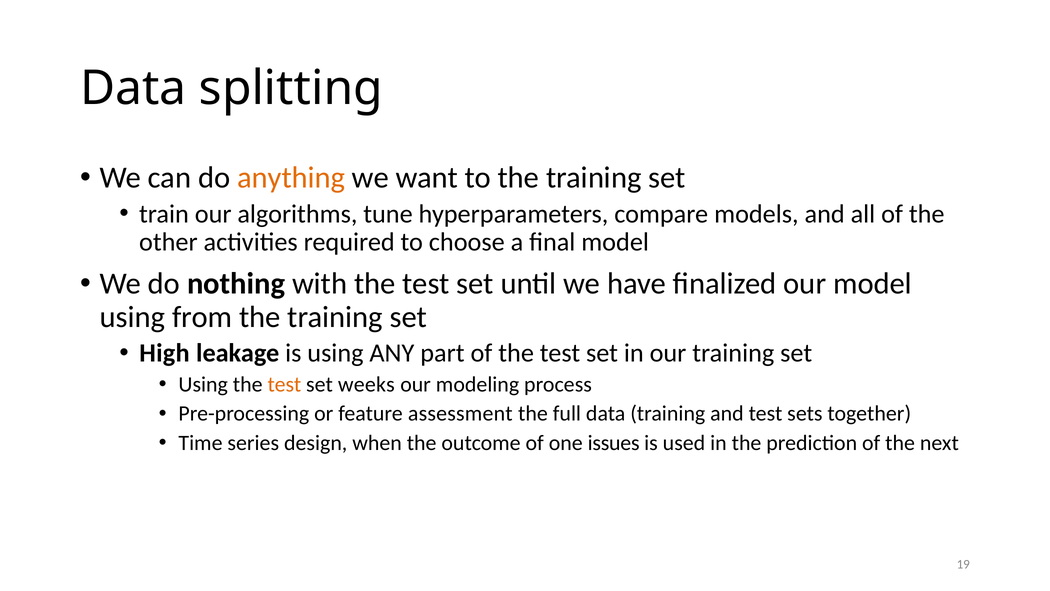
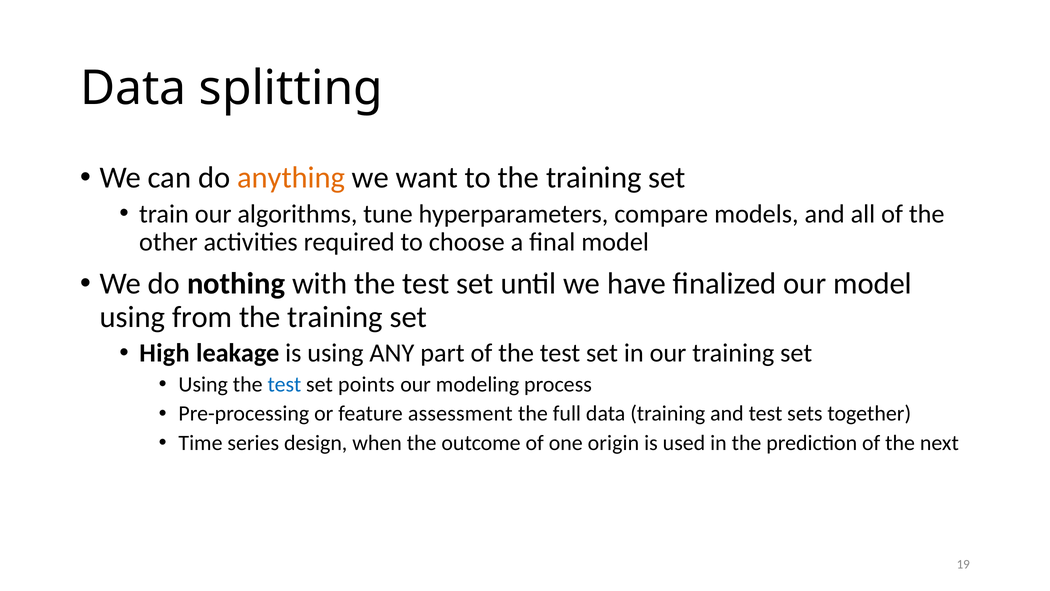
test colour: orange -> blue (284, 384)
weeks: weeks -> points (366, 384)
issues: issues -> origin (613, 443)
